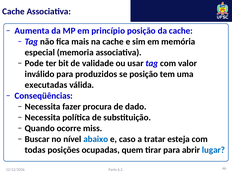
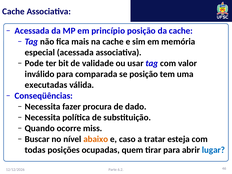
Aumenta: Aumenta -> Acessada (32, 31)
especial memoria: memoria -> acessada (75, 52)
produzidos: produzidos -> comparada (96, 74)
abaixo colour: blue -> orange (96, 139)
